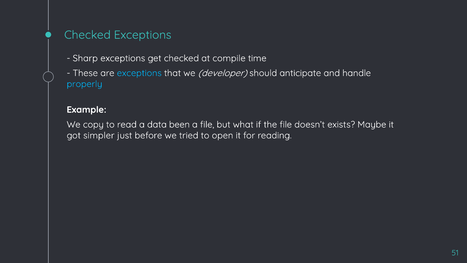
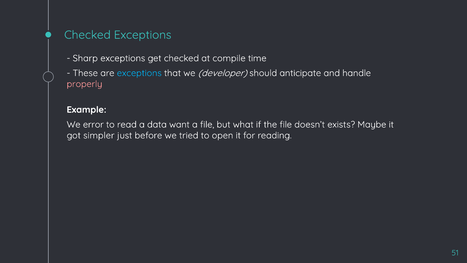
properly colour: light blue -> pink (84, 84)
copy: copy -> error (93, 124)
been: been -> want (179, 124)
